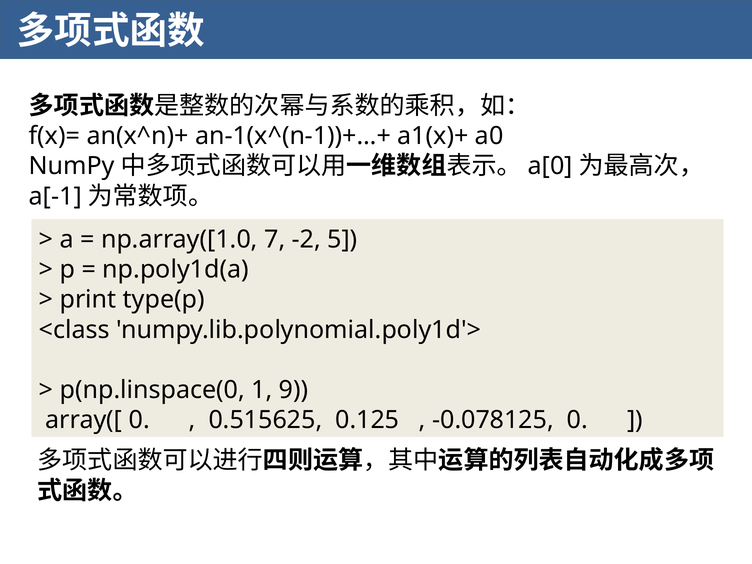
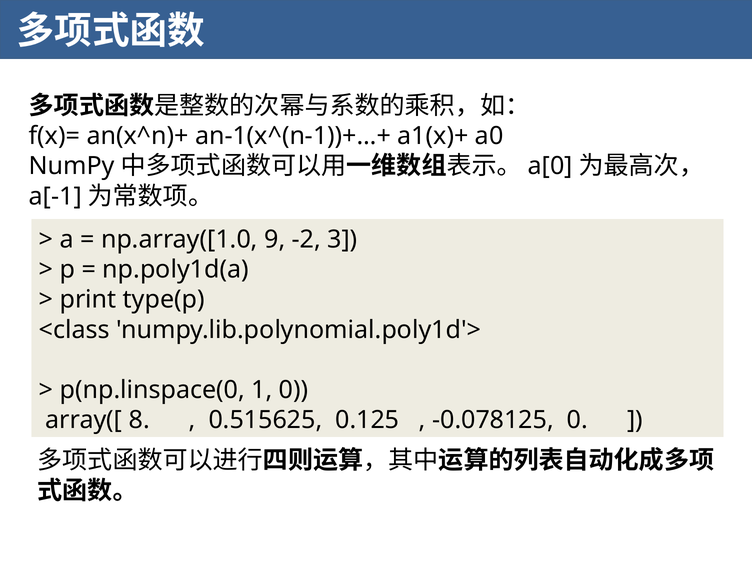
7: 7 -> 9 (275, 240)
5: 5 -> 3 (342, 240)
1 9: 9 -> 0 (294, 390)
array([ 0: 0 -> 8 (139, 420)
